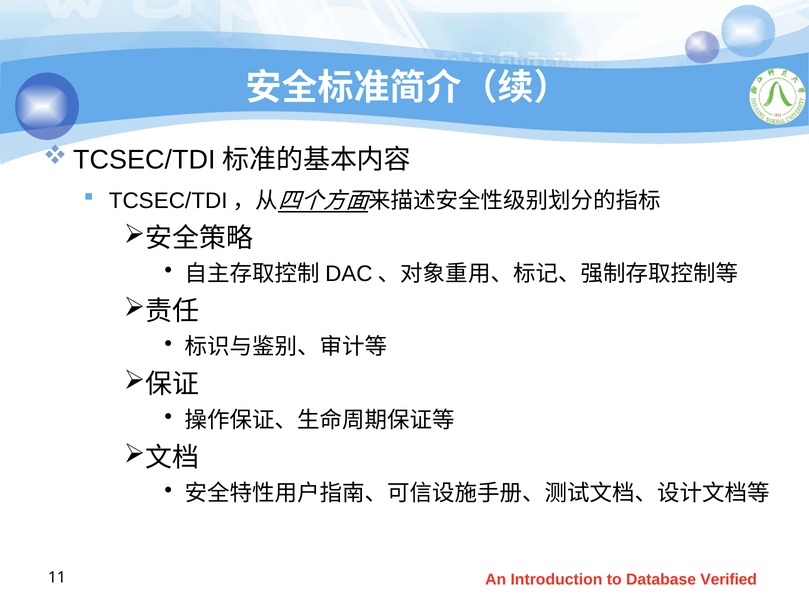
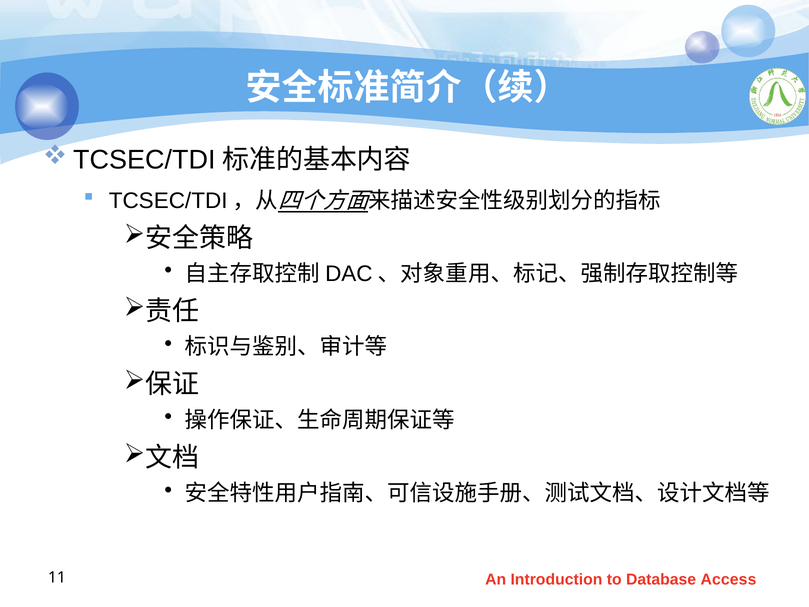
Verified: Verified -> Access (728, 579)
